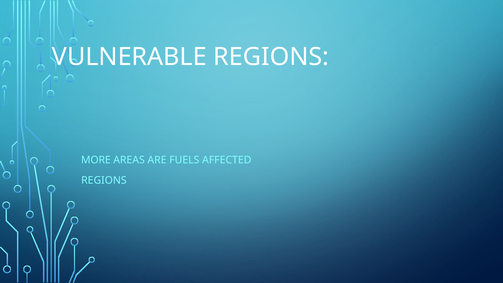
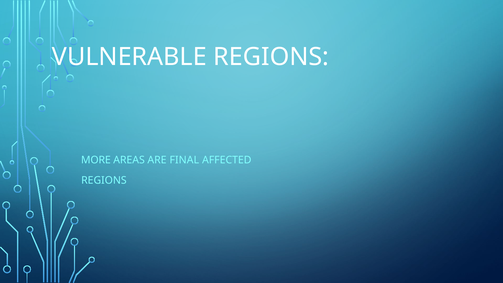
FUELS: FUELS -> FINAL (184, 160)
